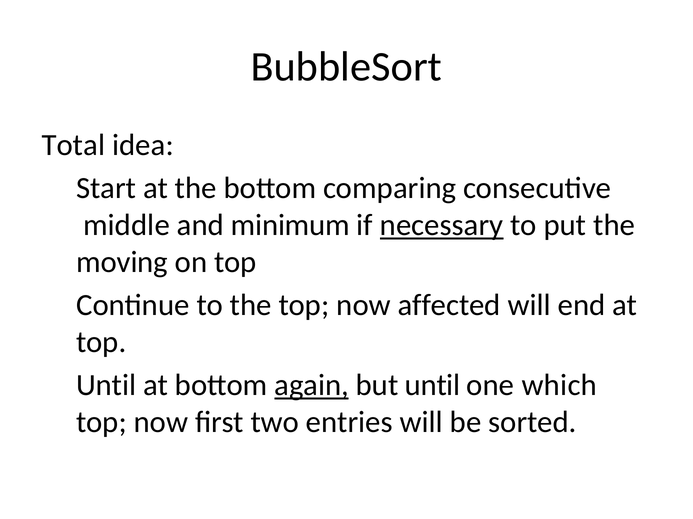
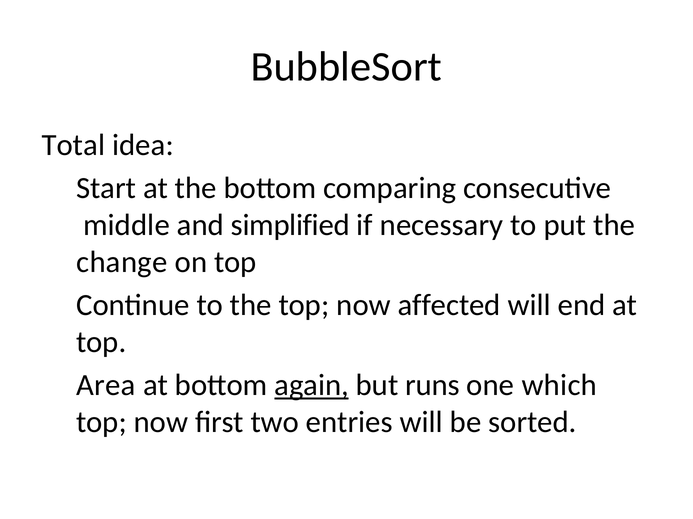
minimum: minimum -> simplified (290, 225)
necessary underline: present -> none (442, 225)
moving: moving -> change (122, 262)
Until: Until -> Area (106, 386)
but until: until -> runs (432, 386)
